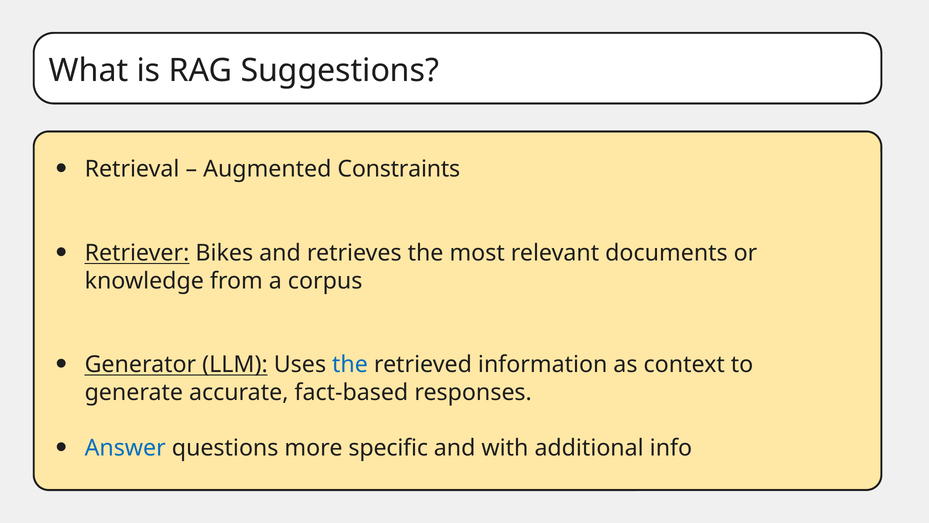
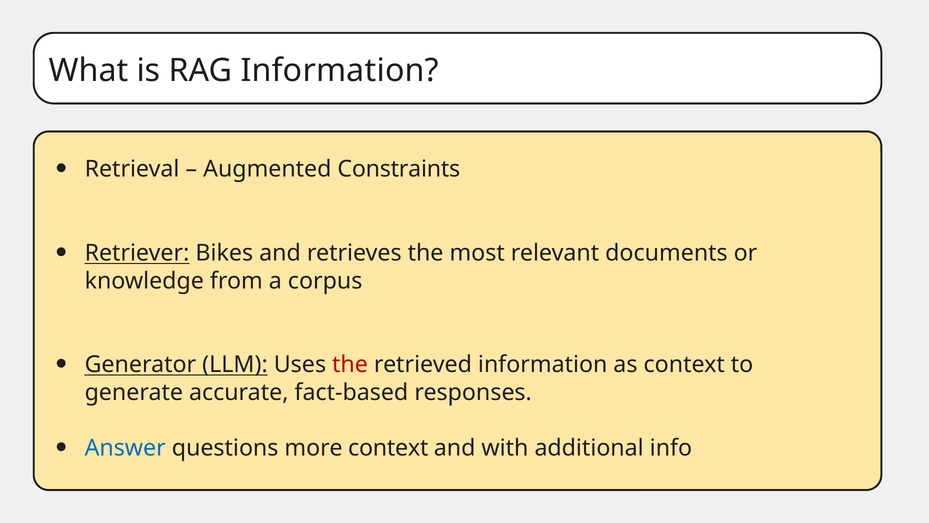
RAG Suggestions: Suggestions -> Information (340, 70)
the colour: blue -> red (350, 364)
more specific: specific -> context (388, 448)
